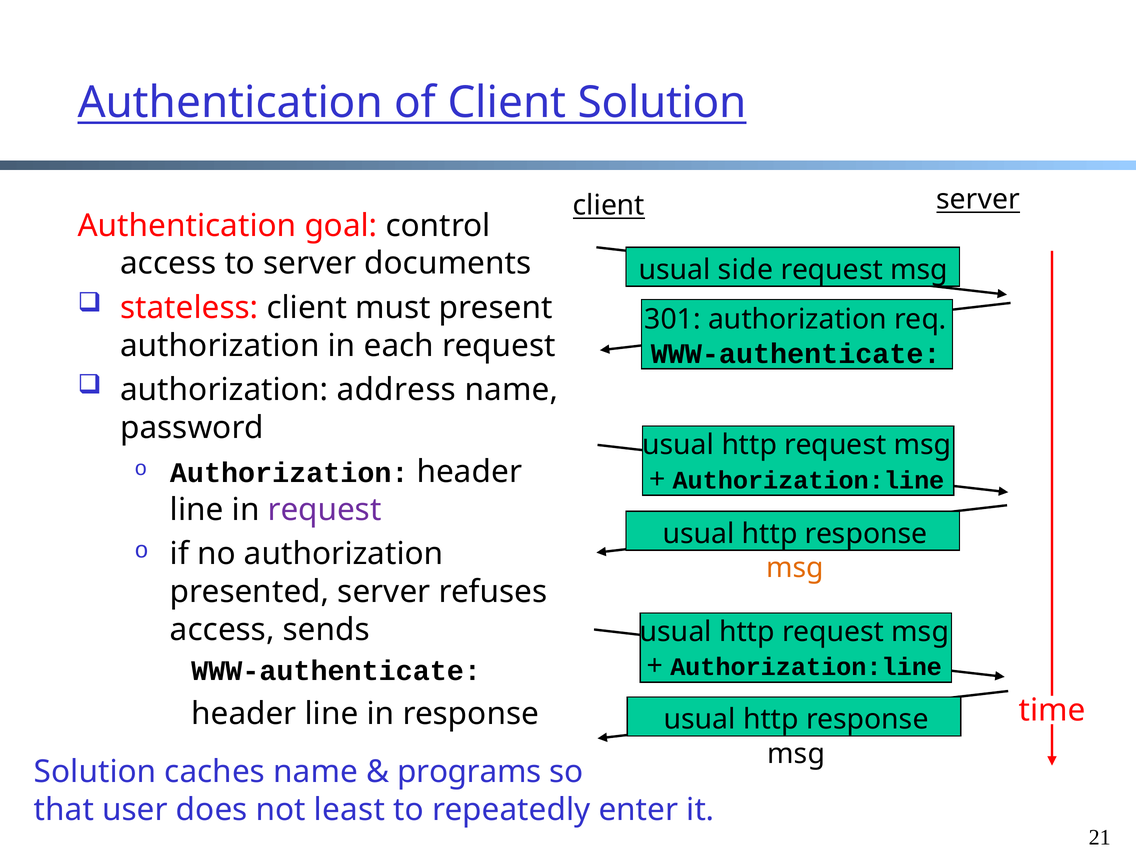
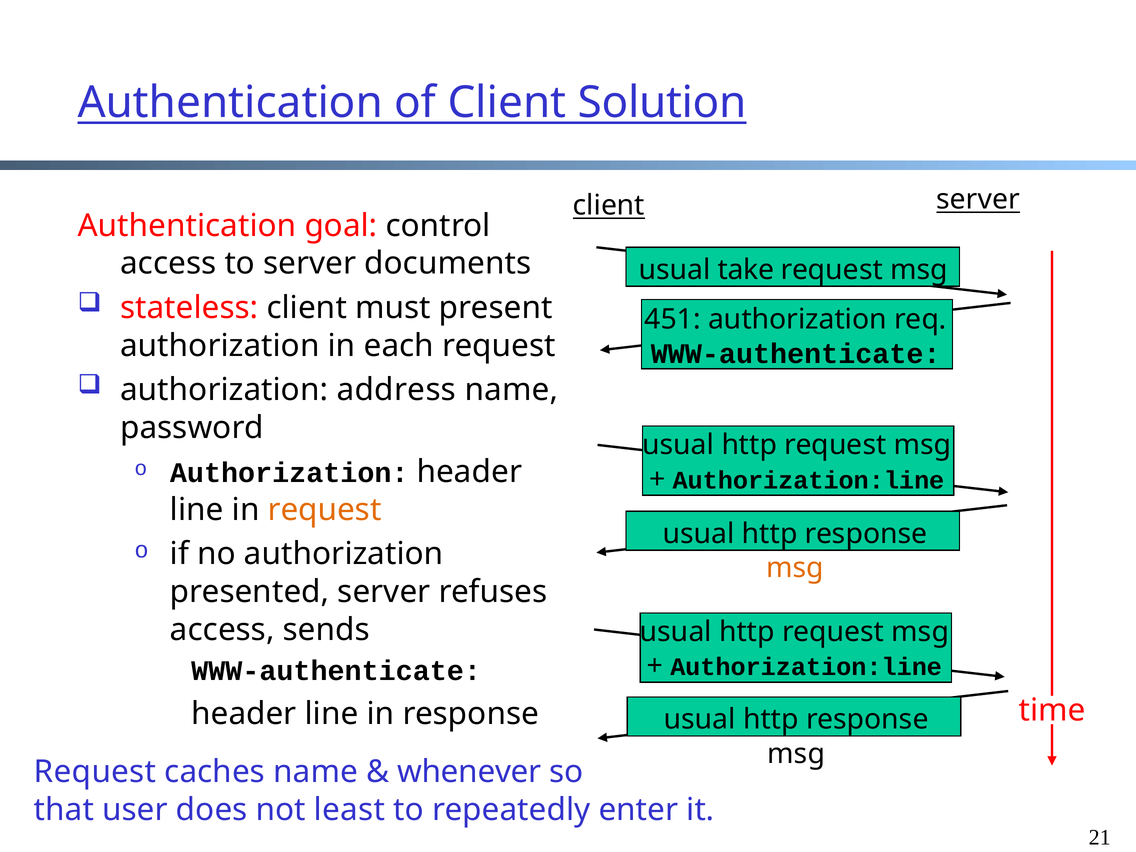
side: side -> take (746, 270)
301: 301 -> 451 (673, 320)
request colour: purple -> orange (325, 510)
Solution: Solution -> Request (95, 772)
programs: programs -> whenever (469, 772)
